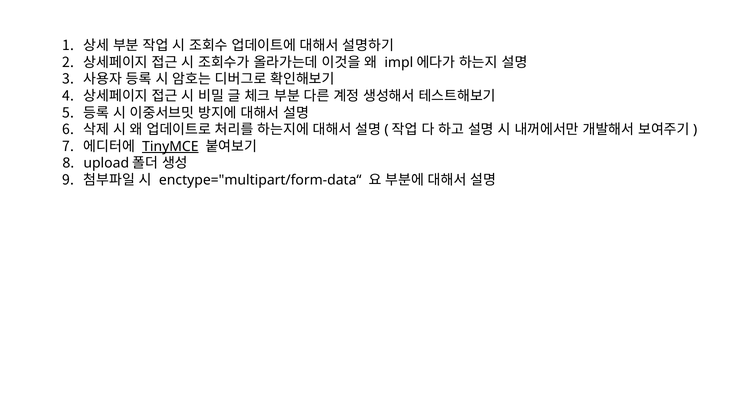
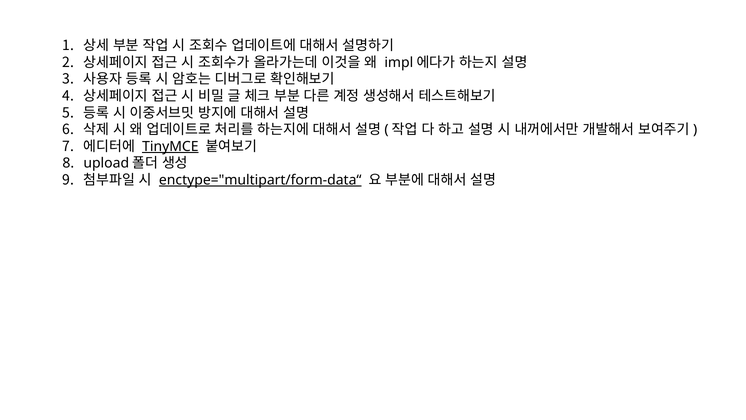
enctype="multipart/form-data“ underline: none -> present (260, 180)
